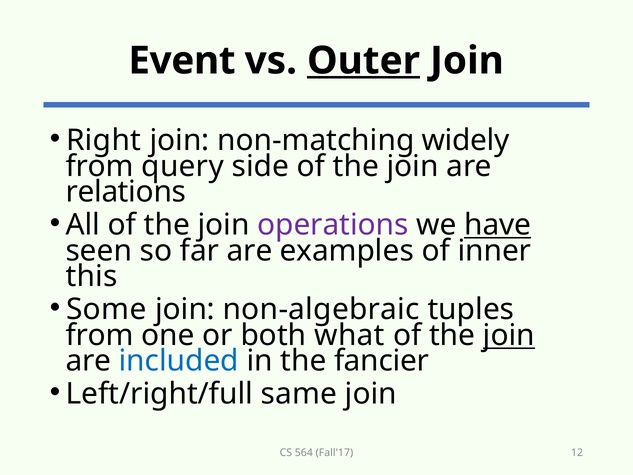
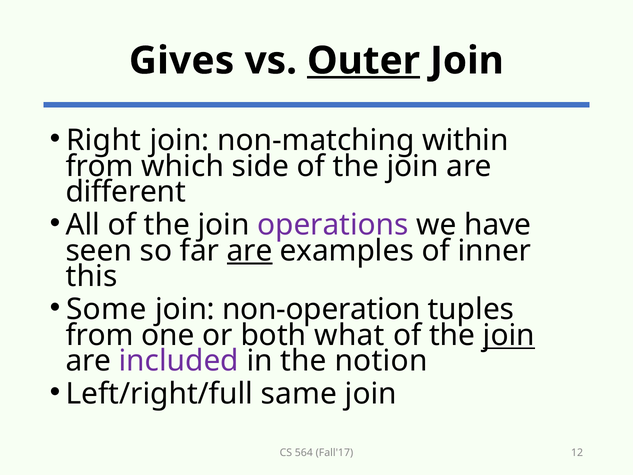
Event: Event -> Gives (182, 61)
widely: widely -> within (465, 140)
query: query -> which (183, 166)
relations: relations -> different (126, 192)
have underline: present -> none (498, 225)
are underline: none -> present (250, 251)
non-algebraic: non-algebraic -> non-operation (322, 309)
included colour: blue -> purple (179, 361)
fancier: fancier -> notion (381, 361)
